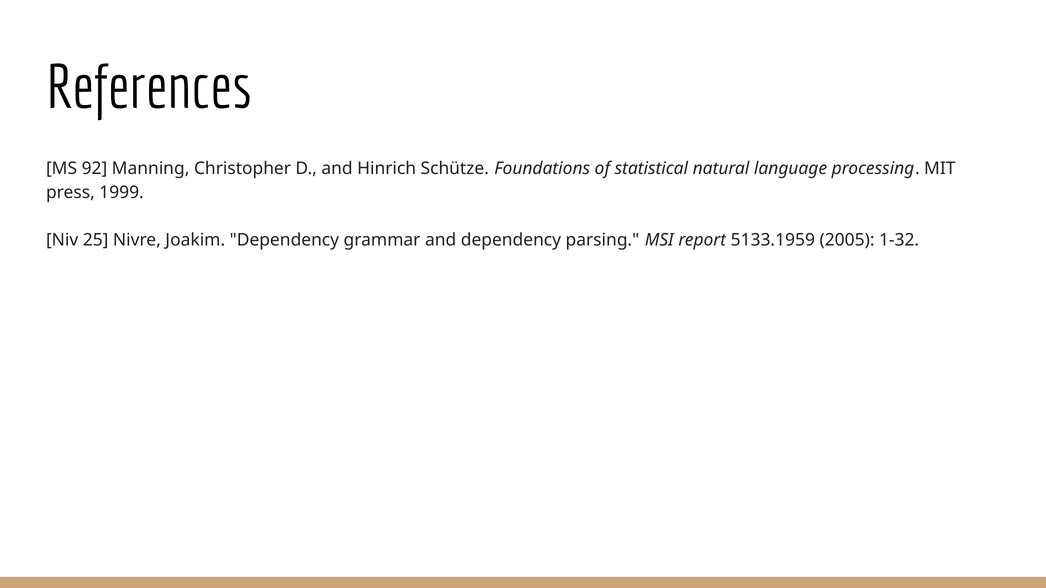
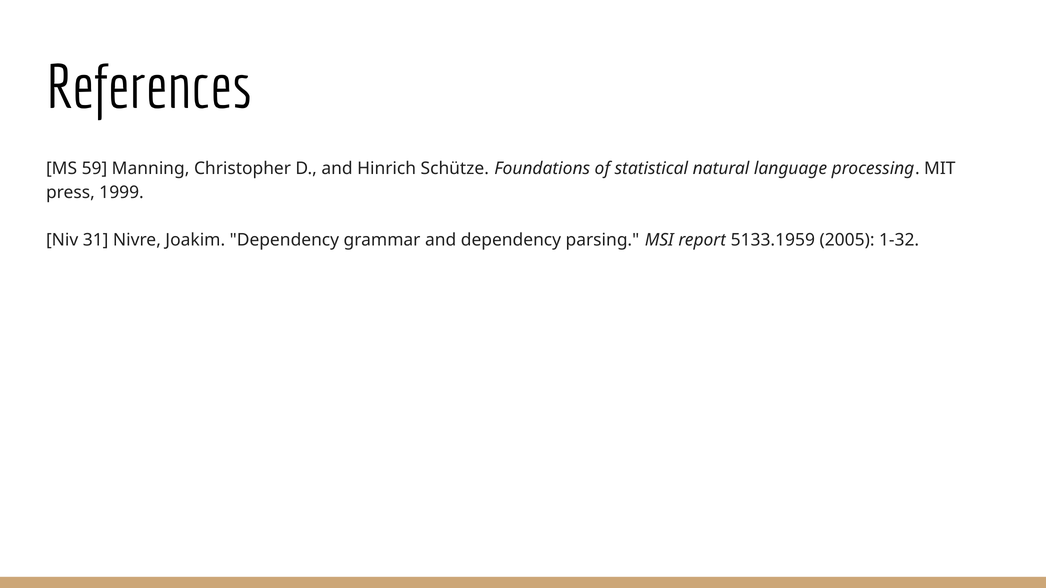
92: 92 -> 59 (94, 169)
25: 25 -> 31 (96, 240)
